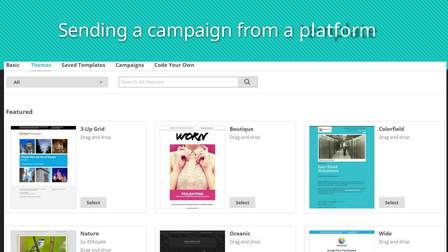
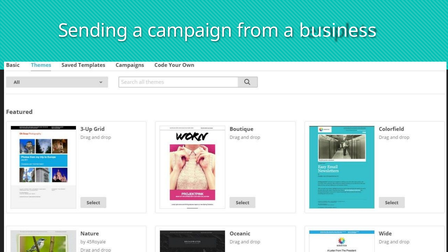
platform: platform -> business (338, 31)
